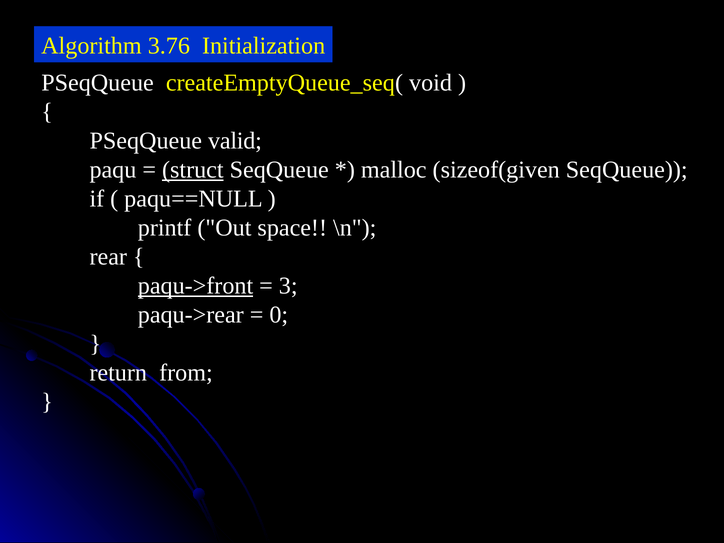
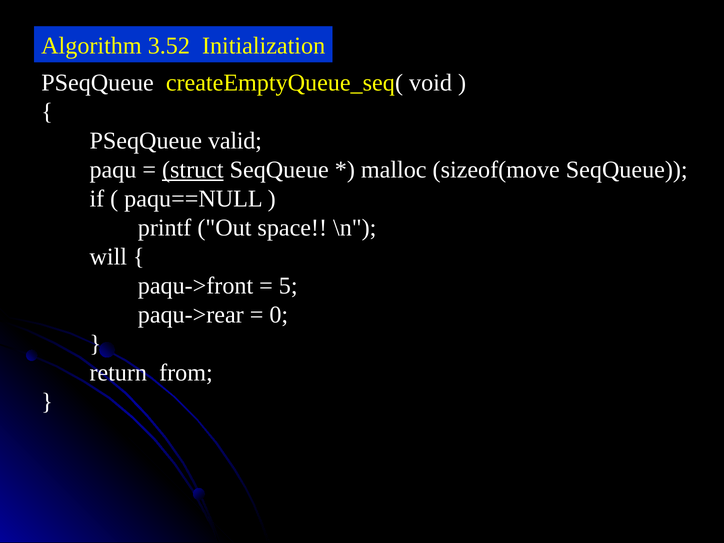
3.76: 3.76 -> 3.52 (169, 46)
sizeof(given: sizeof(given -> sizeof(move (496, 170)
rear: rear -> will (108, 257)
paqu->front underline: present -> none (196, 286)
3: 3 -> 5 (288, 286)
